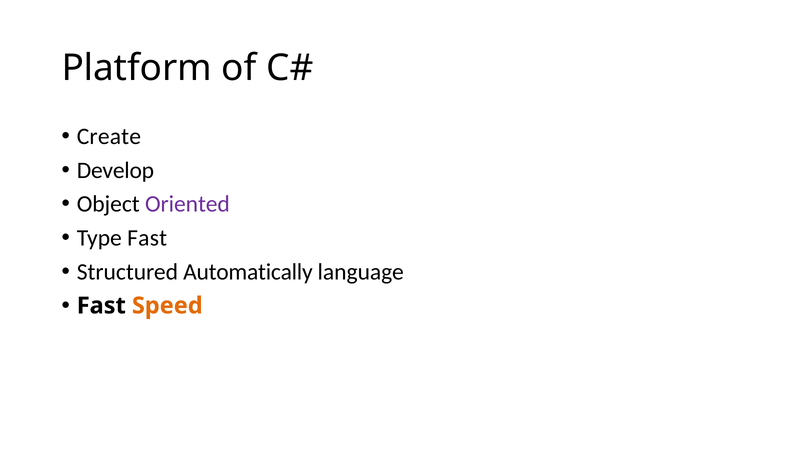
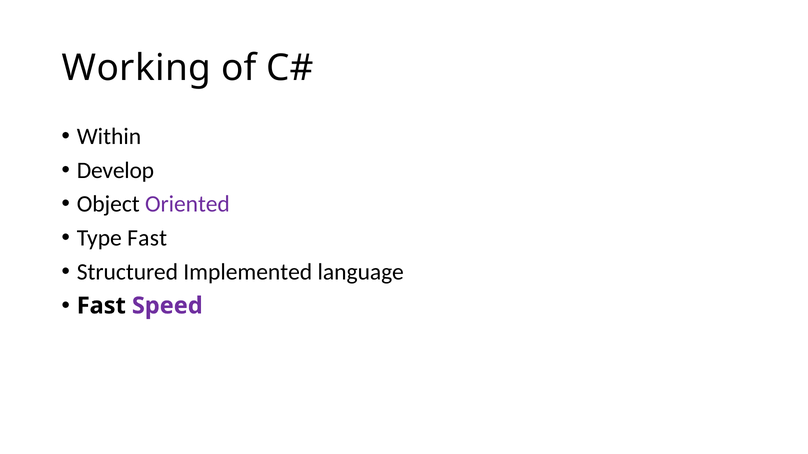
Platform: Platform -> Working (137, 68)
Create: Create -> Within (109, 137)
Automatically: Automatically -> Implemented (248, 272)
Speed colour: orange -> purple (167, 306)
